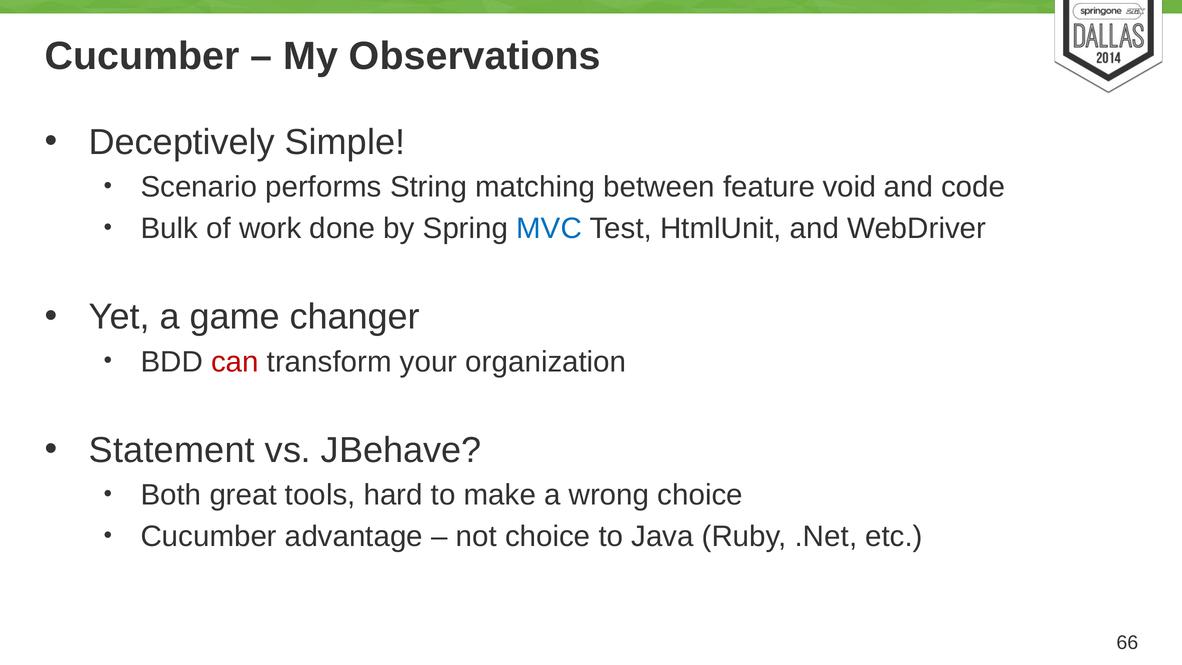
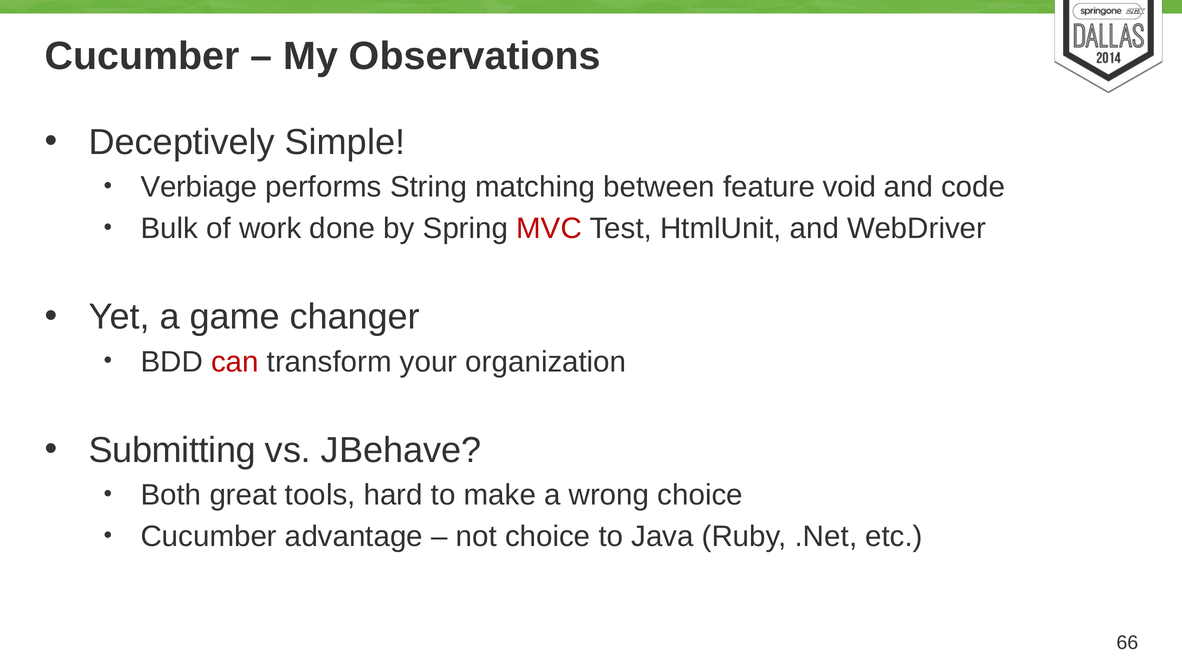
Scenario: Scenario -> Verbiage (199, 187)
MVC colour: blue -> red (549, 229)
Statement: Statement -> Submitting (172, 450)
